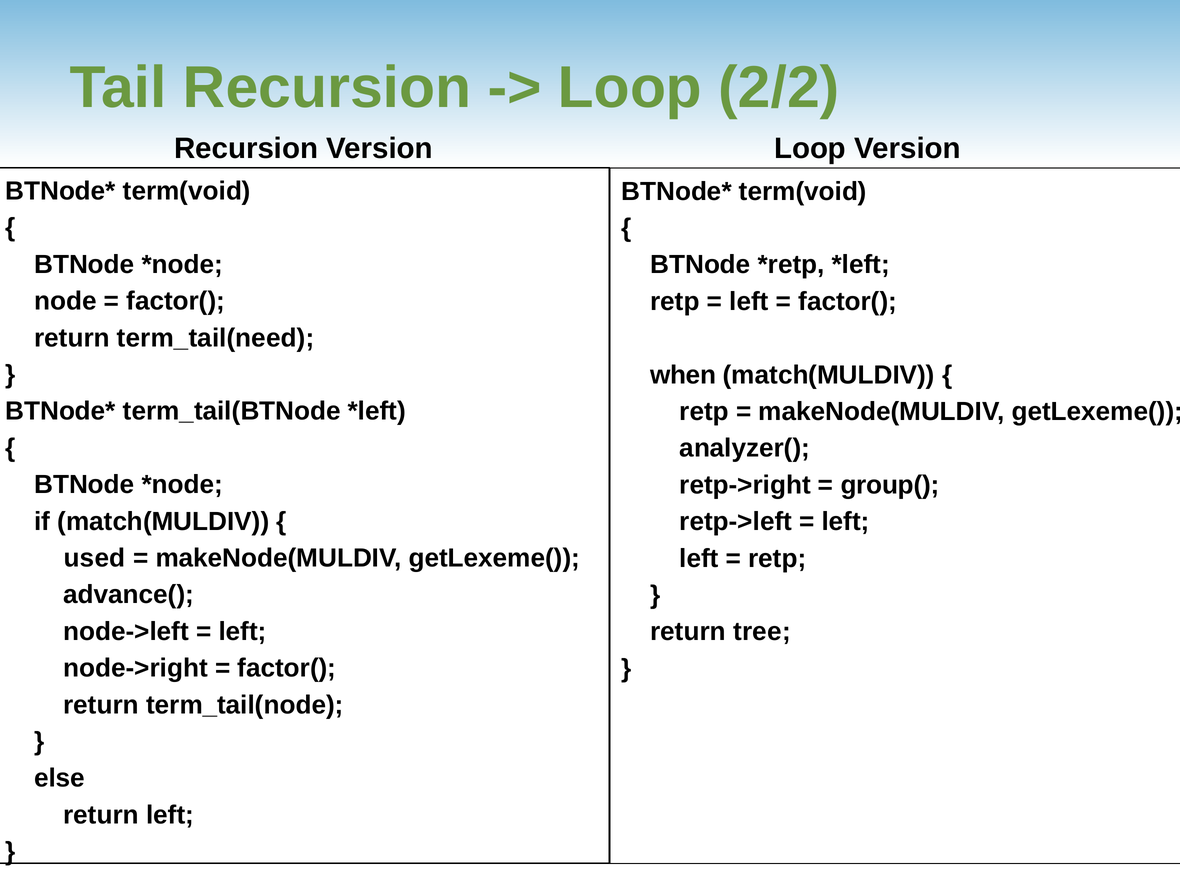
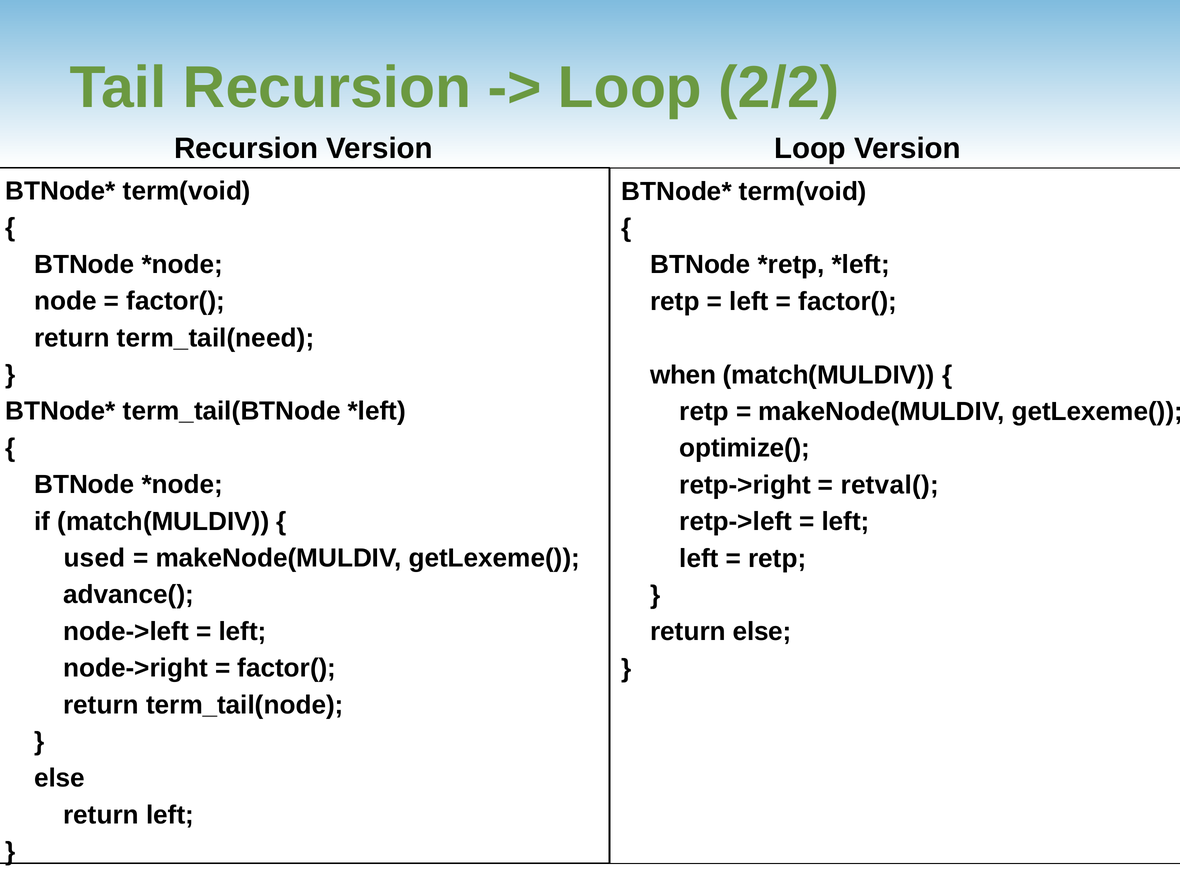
analyzer(: analyzer( -> optimize( (745, 448)
group(: group( -> retval( (890, 485)
return tree: tree -> else (762, 632)
